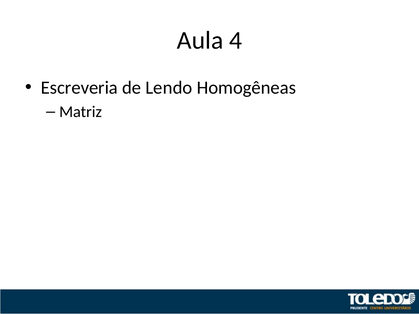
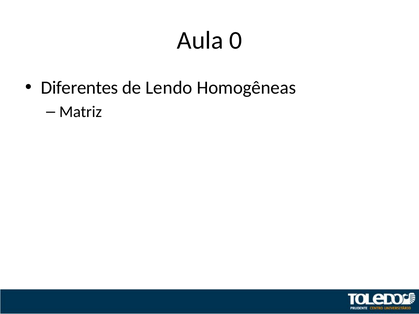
4: 4 -> 0 (236, 41)
Escreveria: Escreveria -> Diferentes (79, 88)
